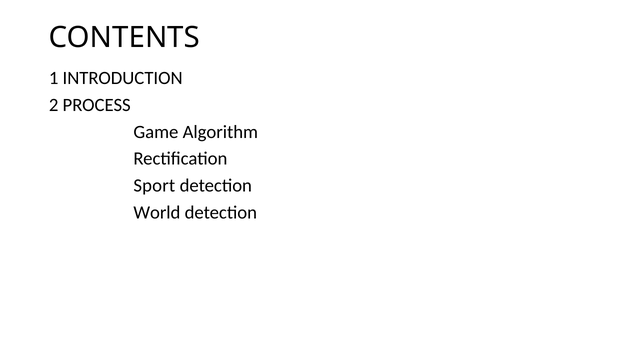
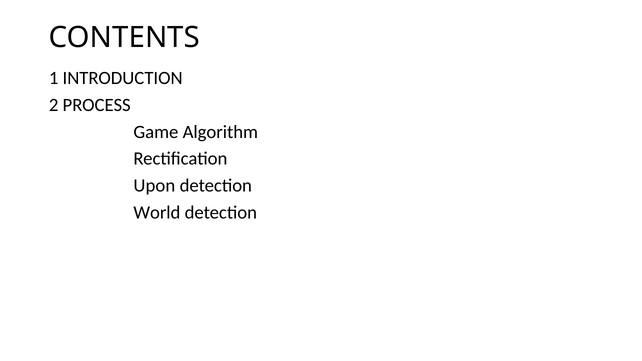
Sport: Sport -> Upon (154, 186)
